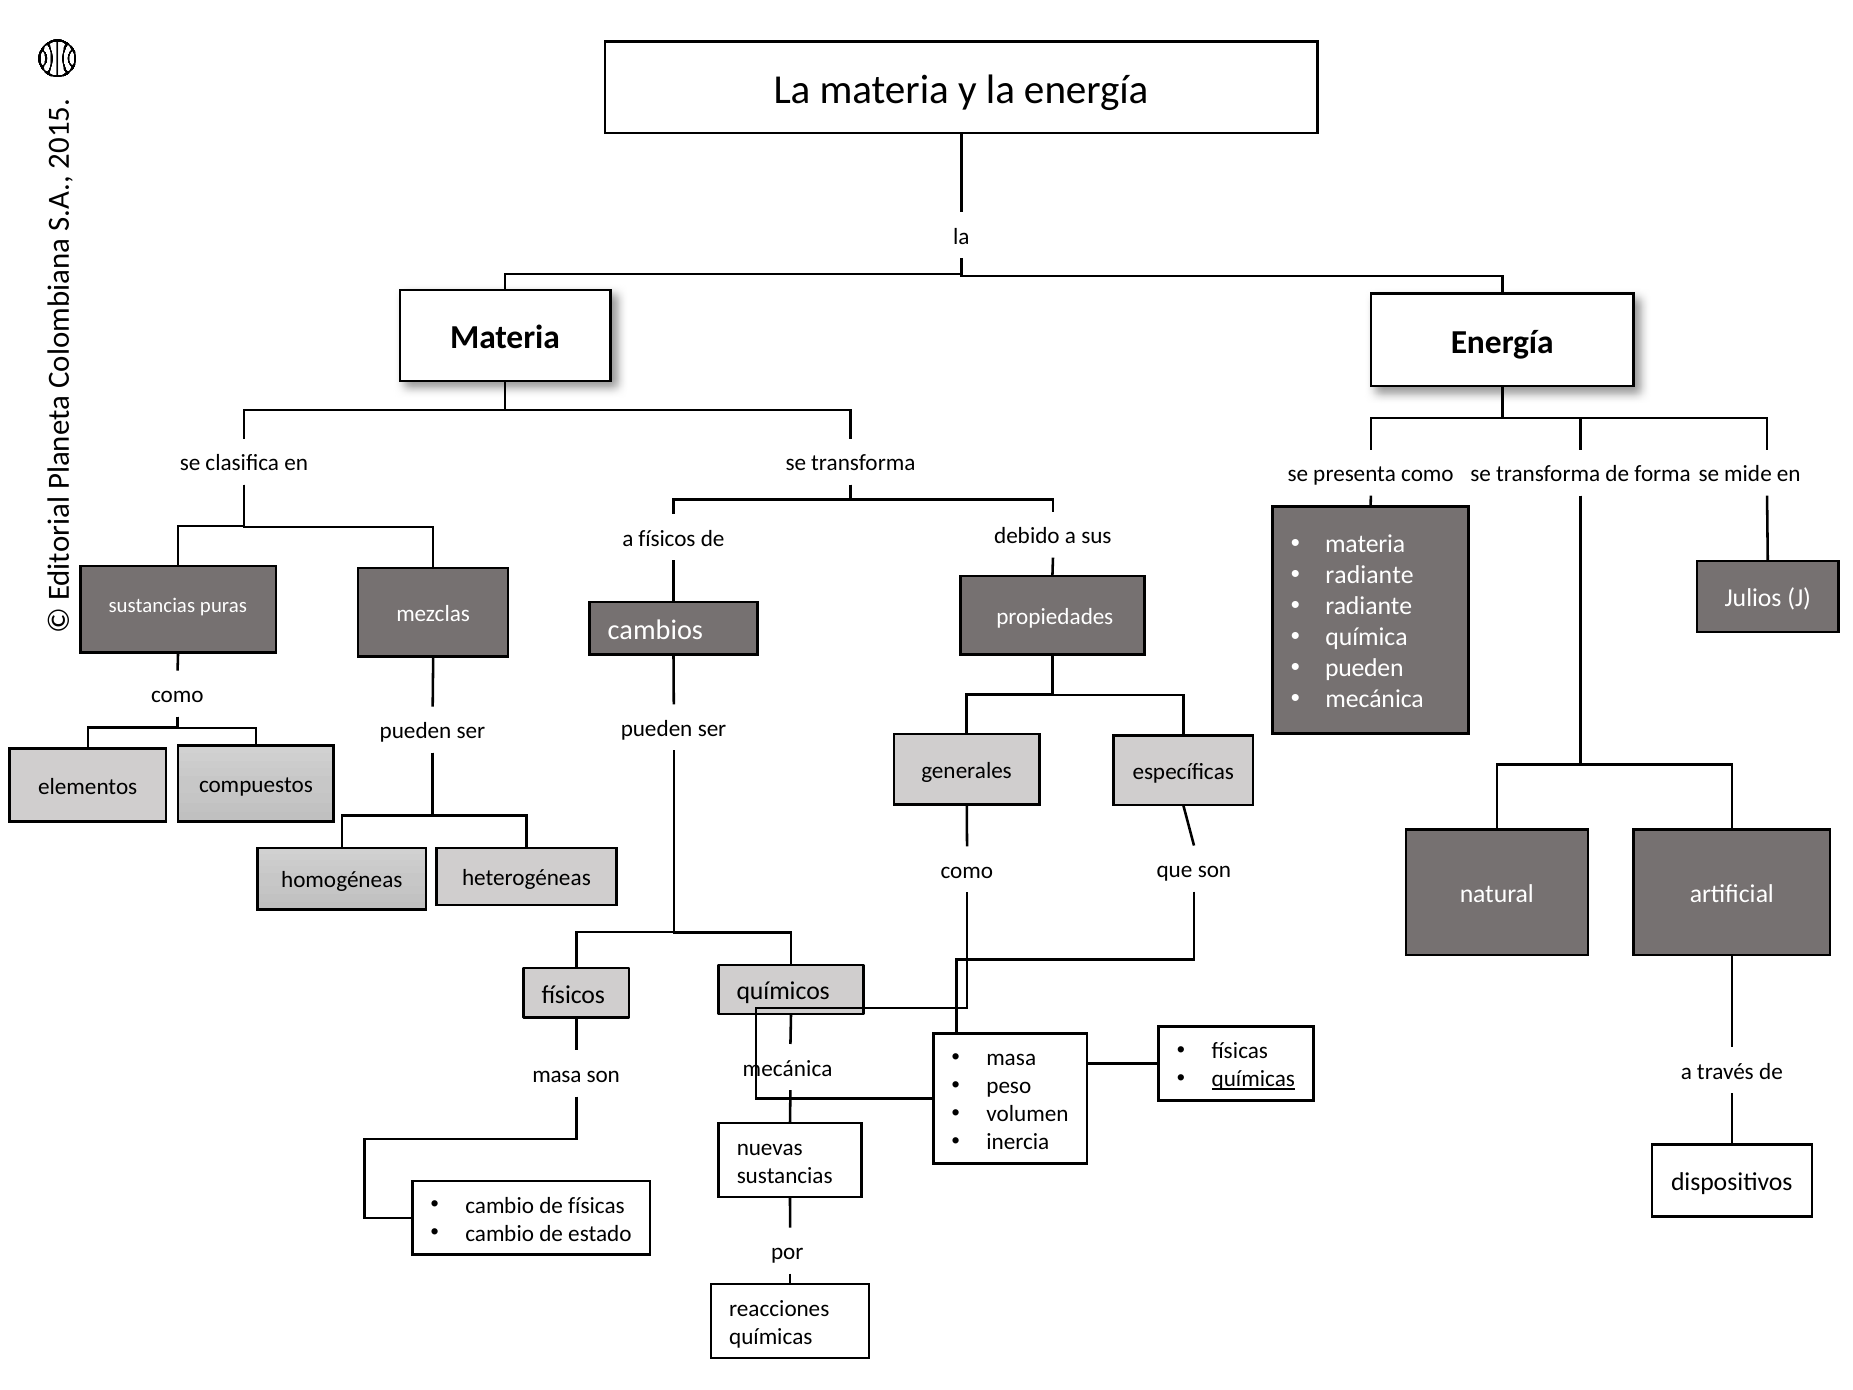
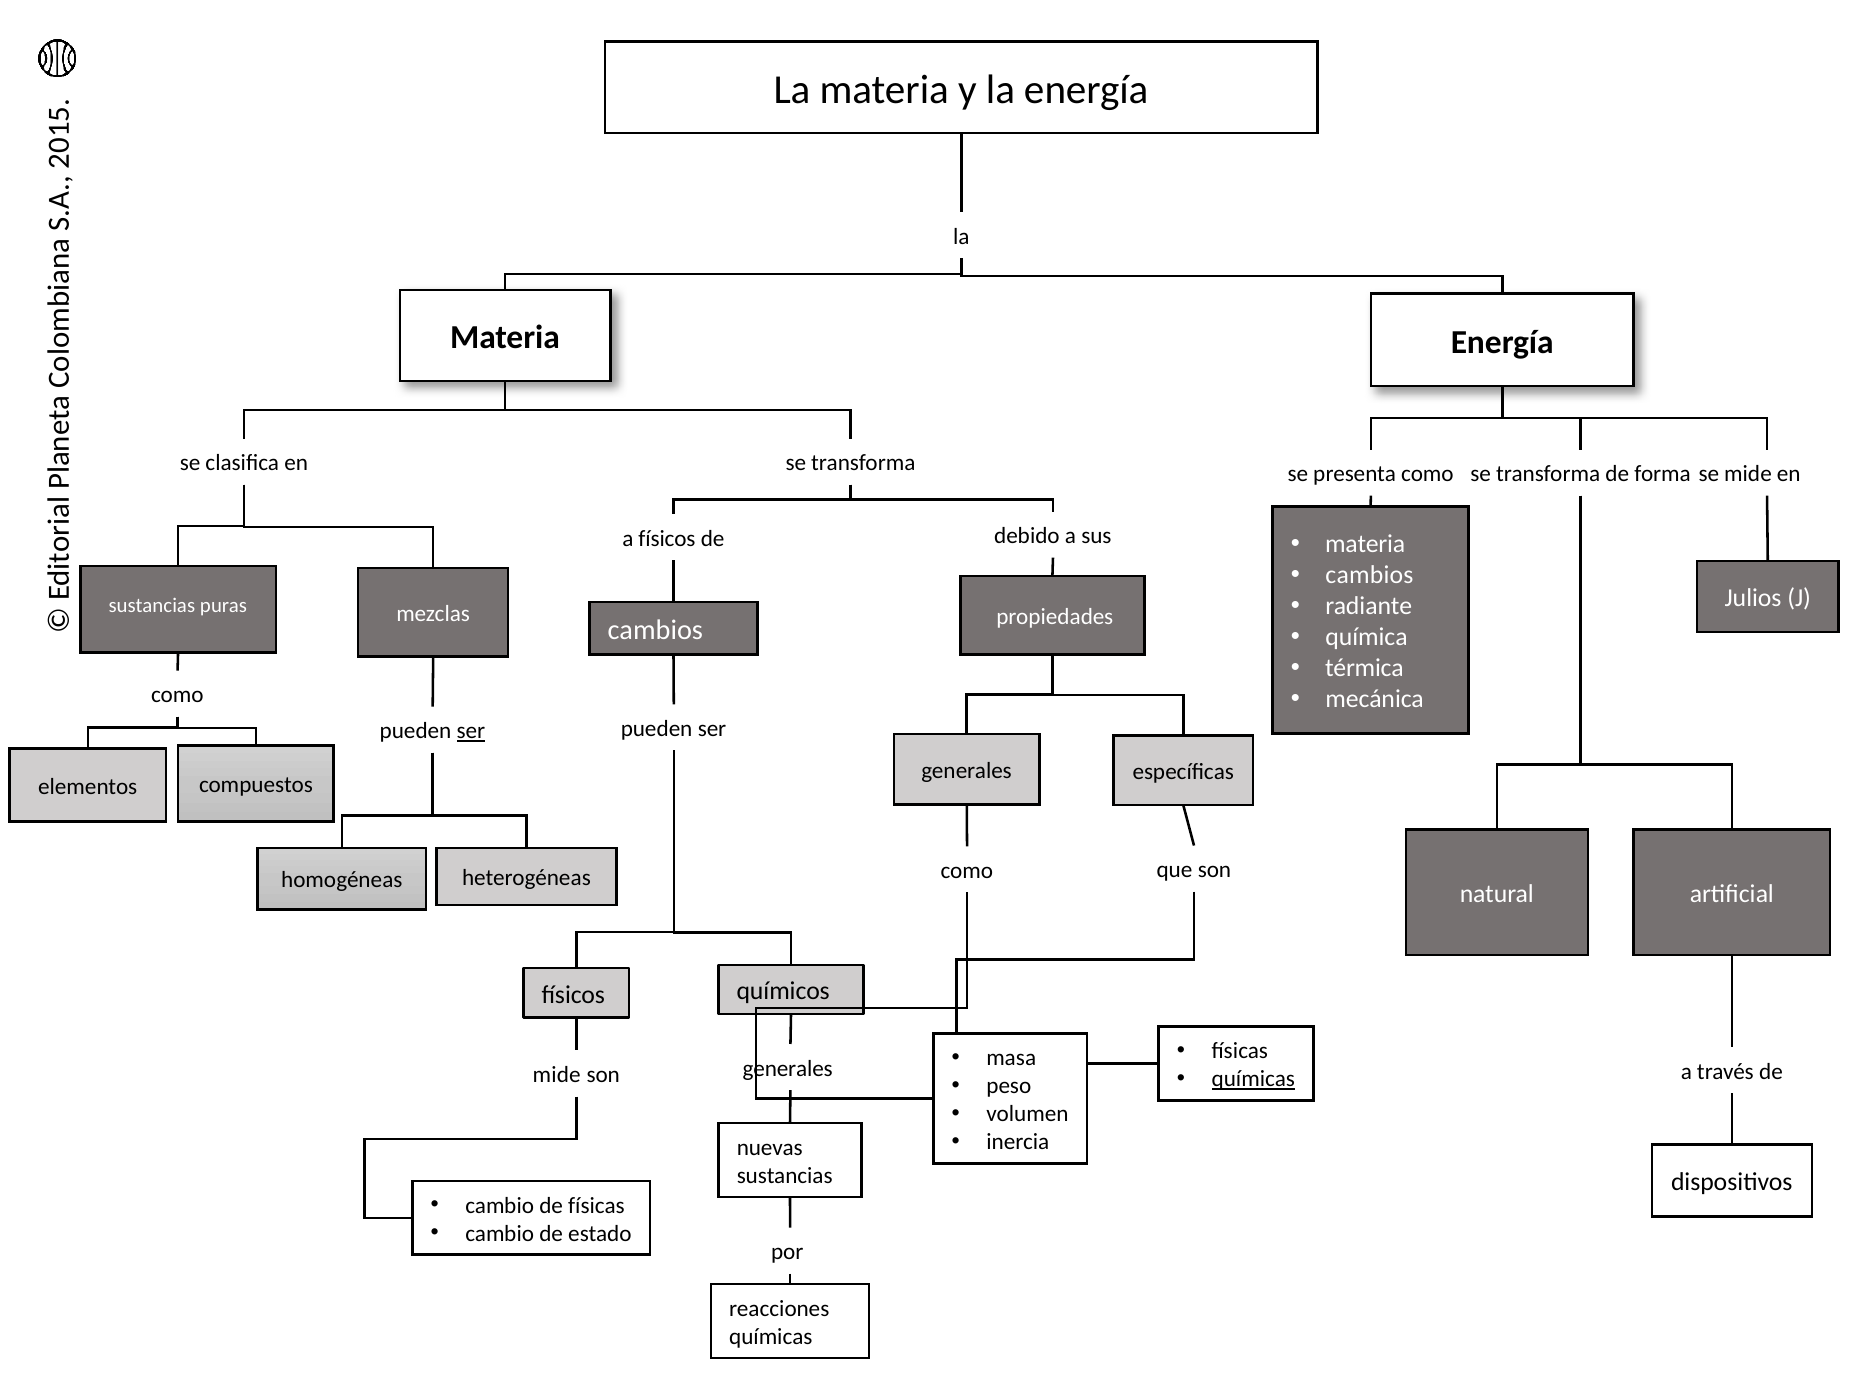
radiante: radiante -> cambios (1370, 575)
pueden: pueden -> térmica (1364, 668)
ser underline: none -> present (471, 731)
mecánica: mecánica -> generales (788, 1068)
masa: masa -> mide (557, 1075)
